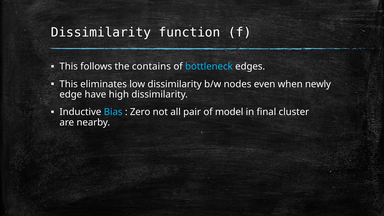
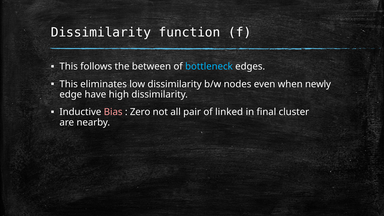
contains: contains -> between (151, 67)
Bias colour: light blue -> pink (113, 112)
model: model -> linked (229, 112)
